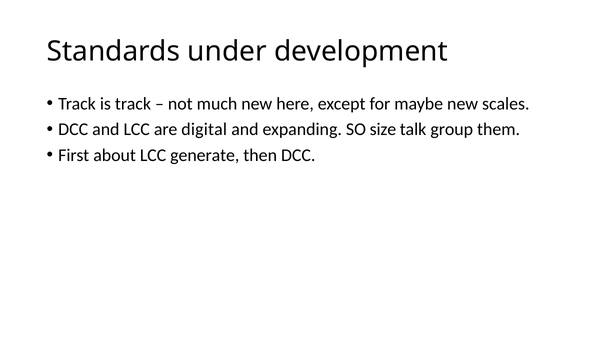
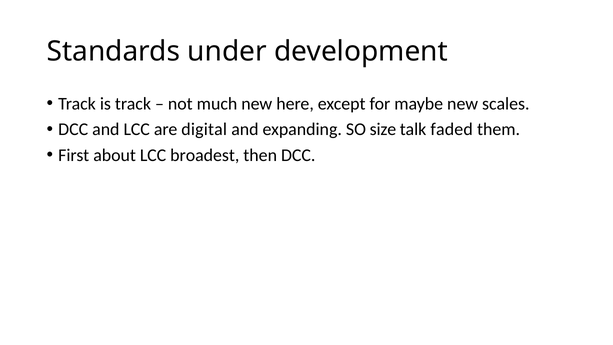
group: group -> faded (452, 129)
generate: generate -> broadest (205, 155)
